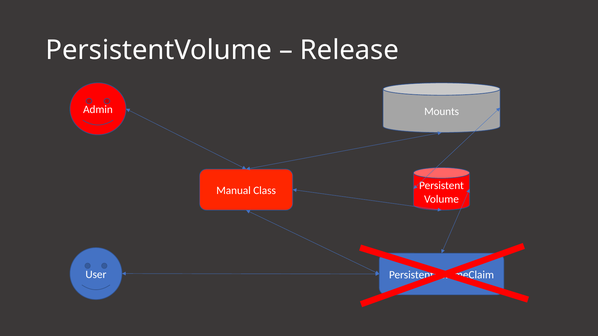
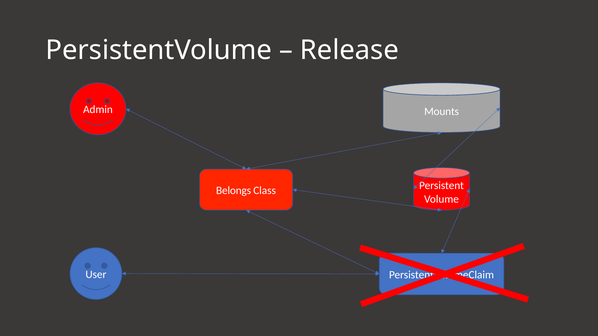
Manual: Manual -> Belongs (234, 191)
